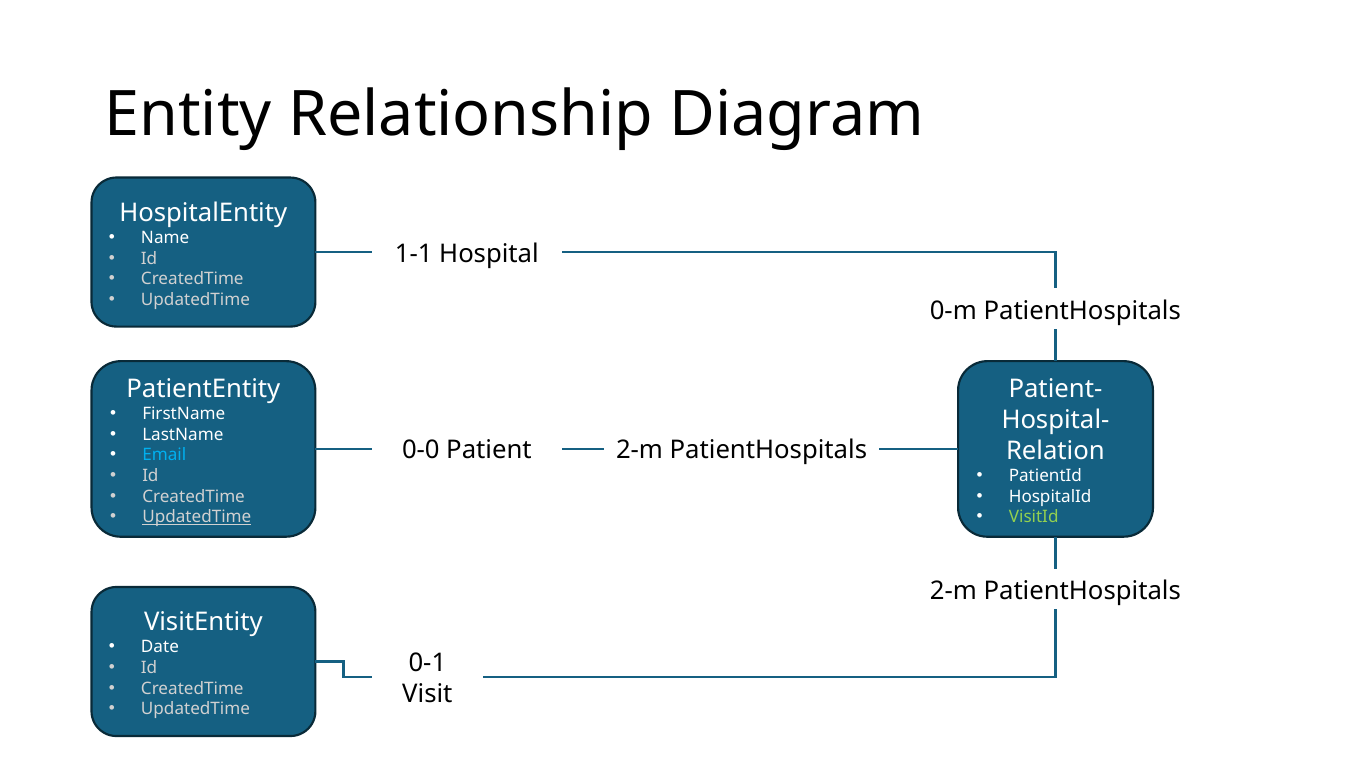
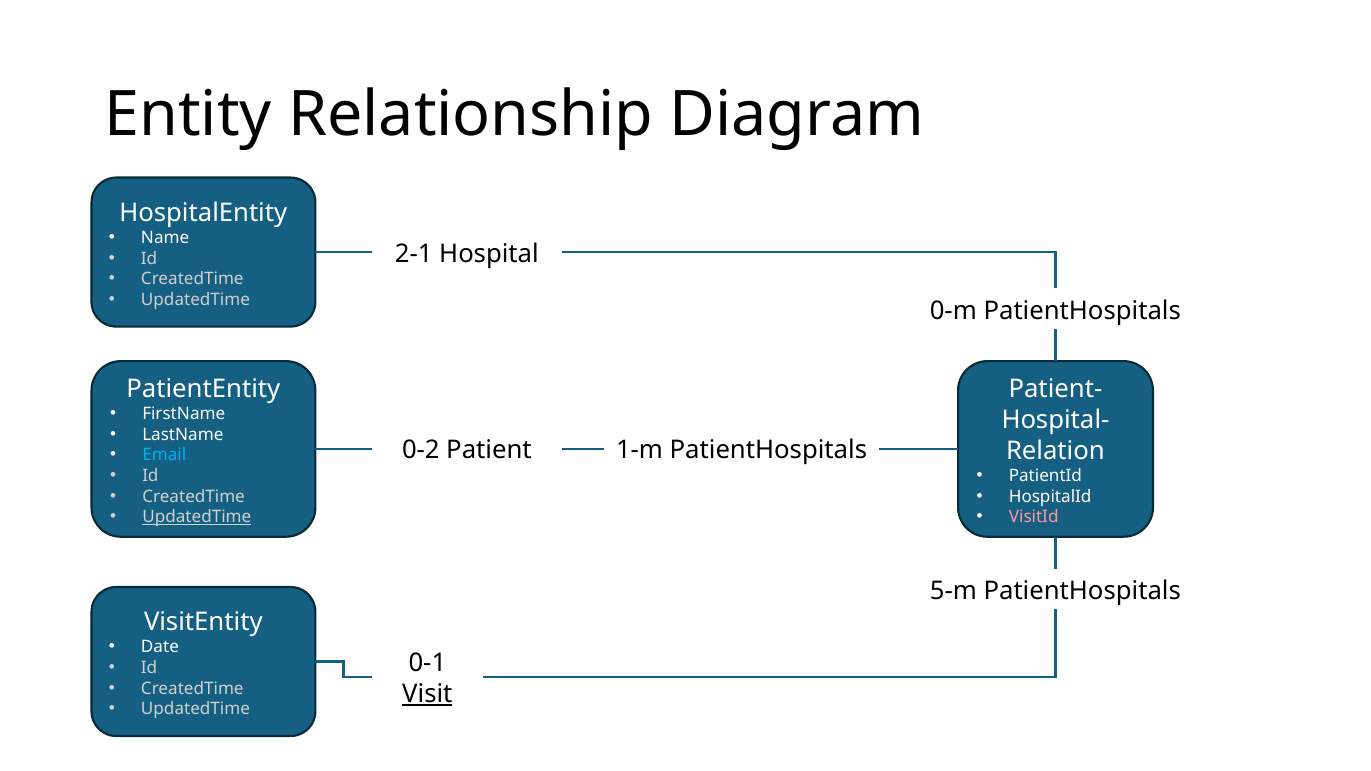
1-1: 1-1 -> 2-1 (414, 254)
0-0: 0-0 -> 0-2 (421, 451)
2-m: 2-m -> 1-m (640, 451)
VisitId colour: light green -> pink (1034, 517)
2-m: 2-m -> 5-m (953, 591)
Visit underline: none -> present (427, 694)
